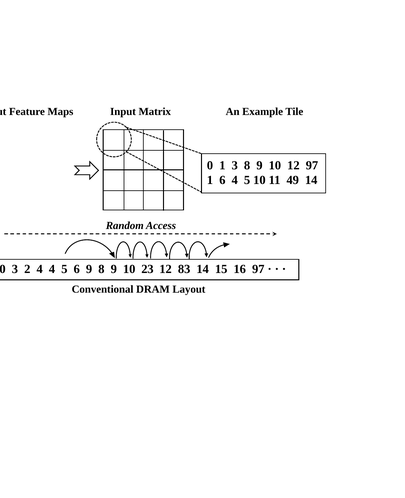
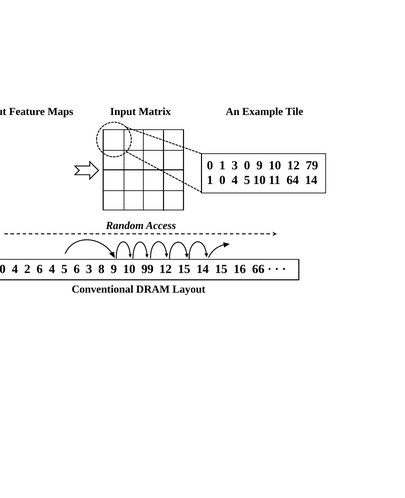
3 8: 8 -> 0 (247, 166)
12 97: 97 -> 79 (312, 166)
1 6: 6 -> 0 (222, 180)
49: 49 -> 64 (293, 180)
3: 3 -> 4 (15, 269)
2 4: 4 -> 6 (40, 269)
6 9: 9 -> 3 (89, 269)
23: 23 -> 99 (147, 269)
12 83: 83 -> 15 (184, 269)
16 97: 97 -> 66 (258, 269)
